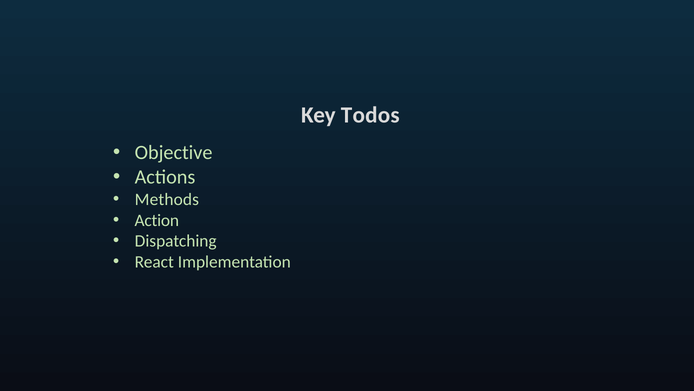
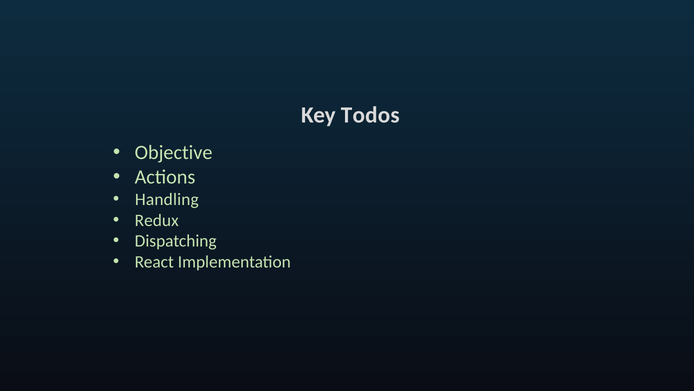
Methods: Methods -> Handling (167, 199)
Action: Action -> Redux (157, 220)
